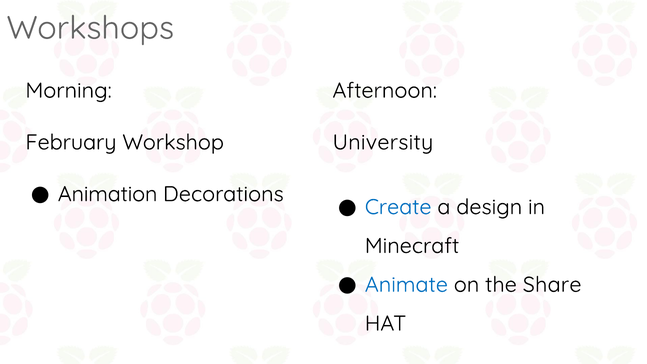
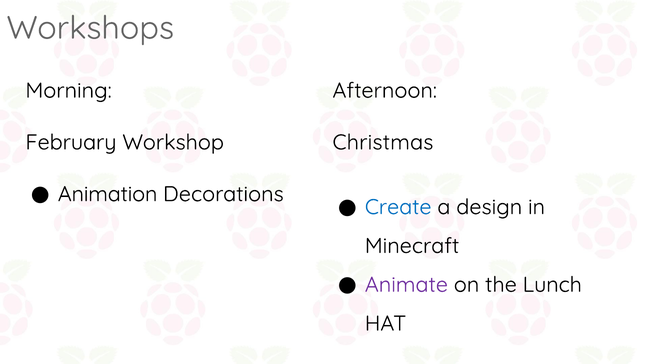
University: University -> Christmas (383, 142)
Animate colour: blue -> purple (406, 285)
Share: Share -> Lunch (552, 285)
